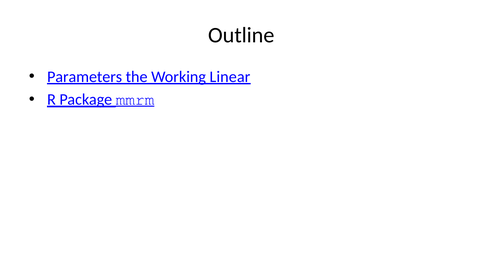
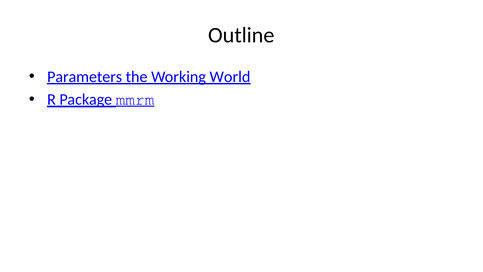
Linear: Linear -> World (230, 77)
